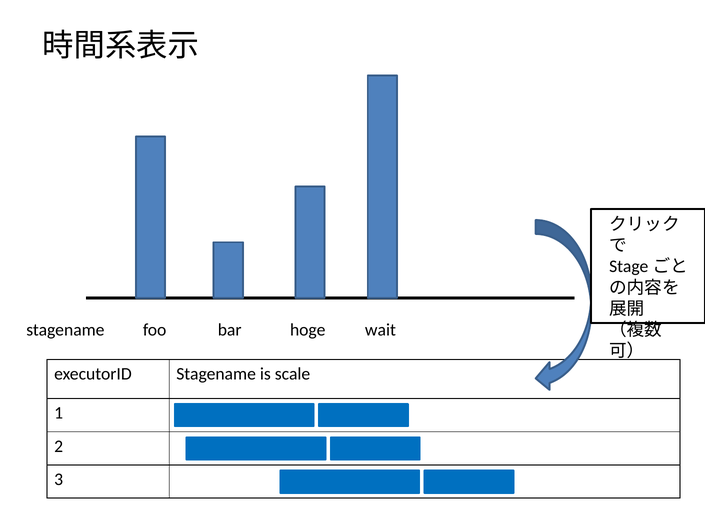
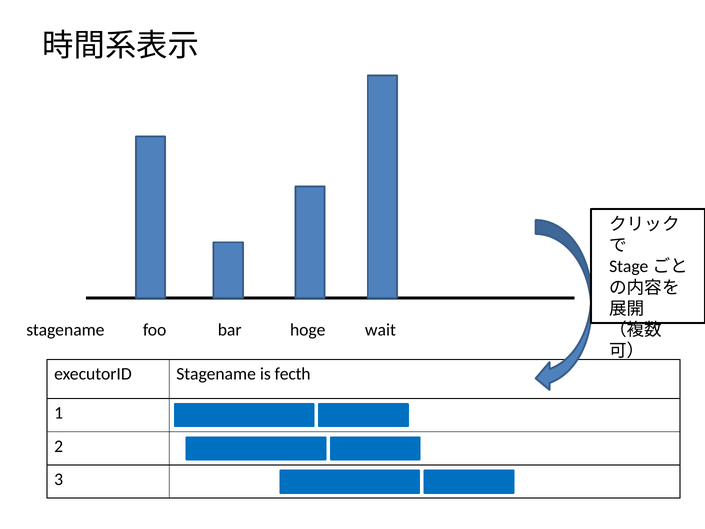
scale: scale -> fecth (293, 374)
